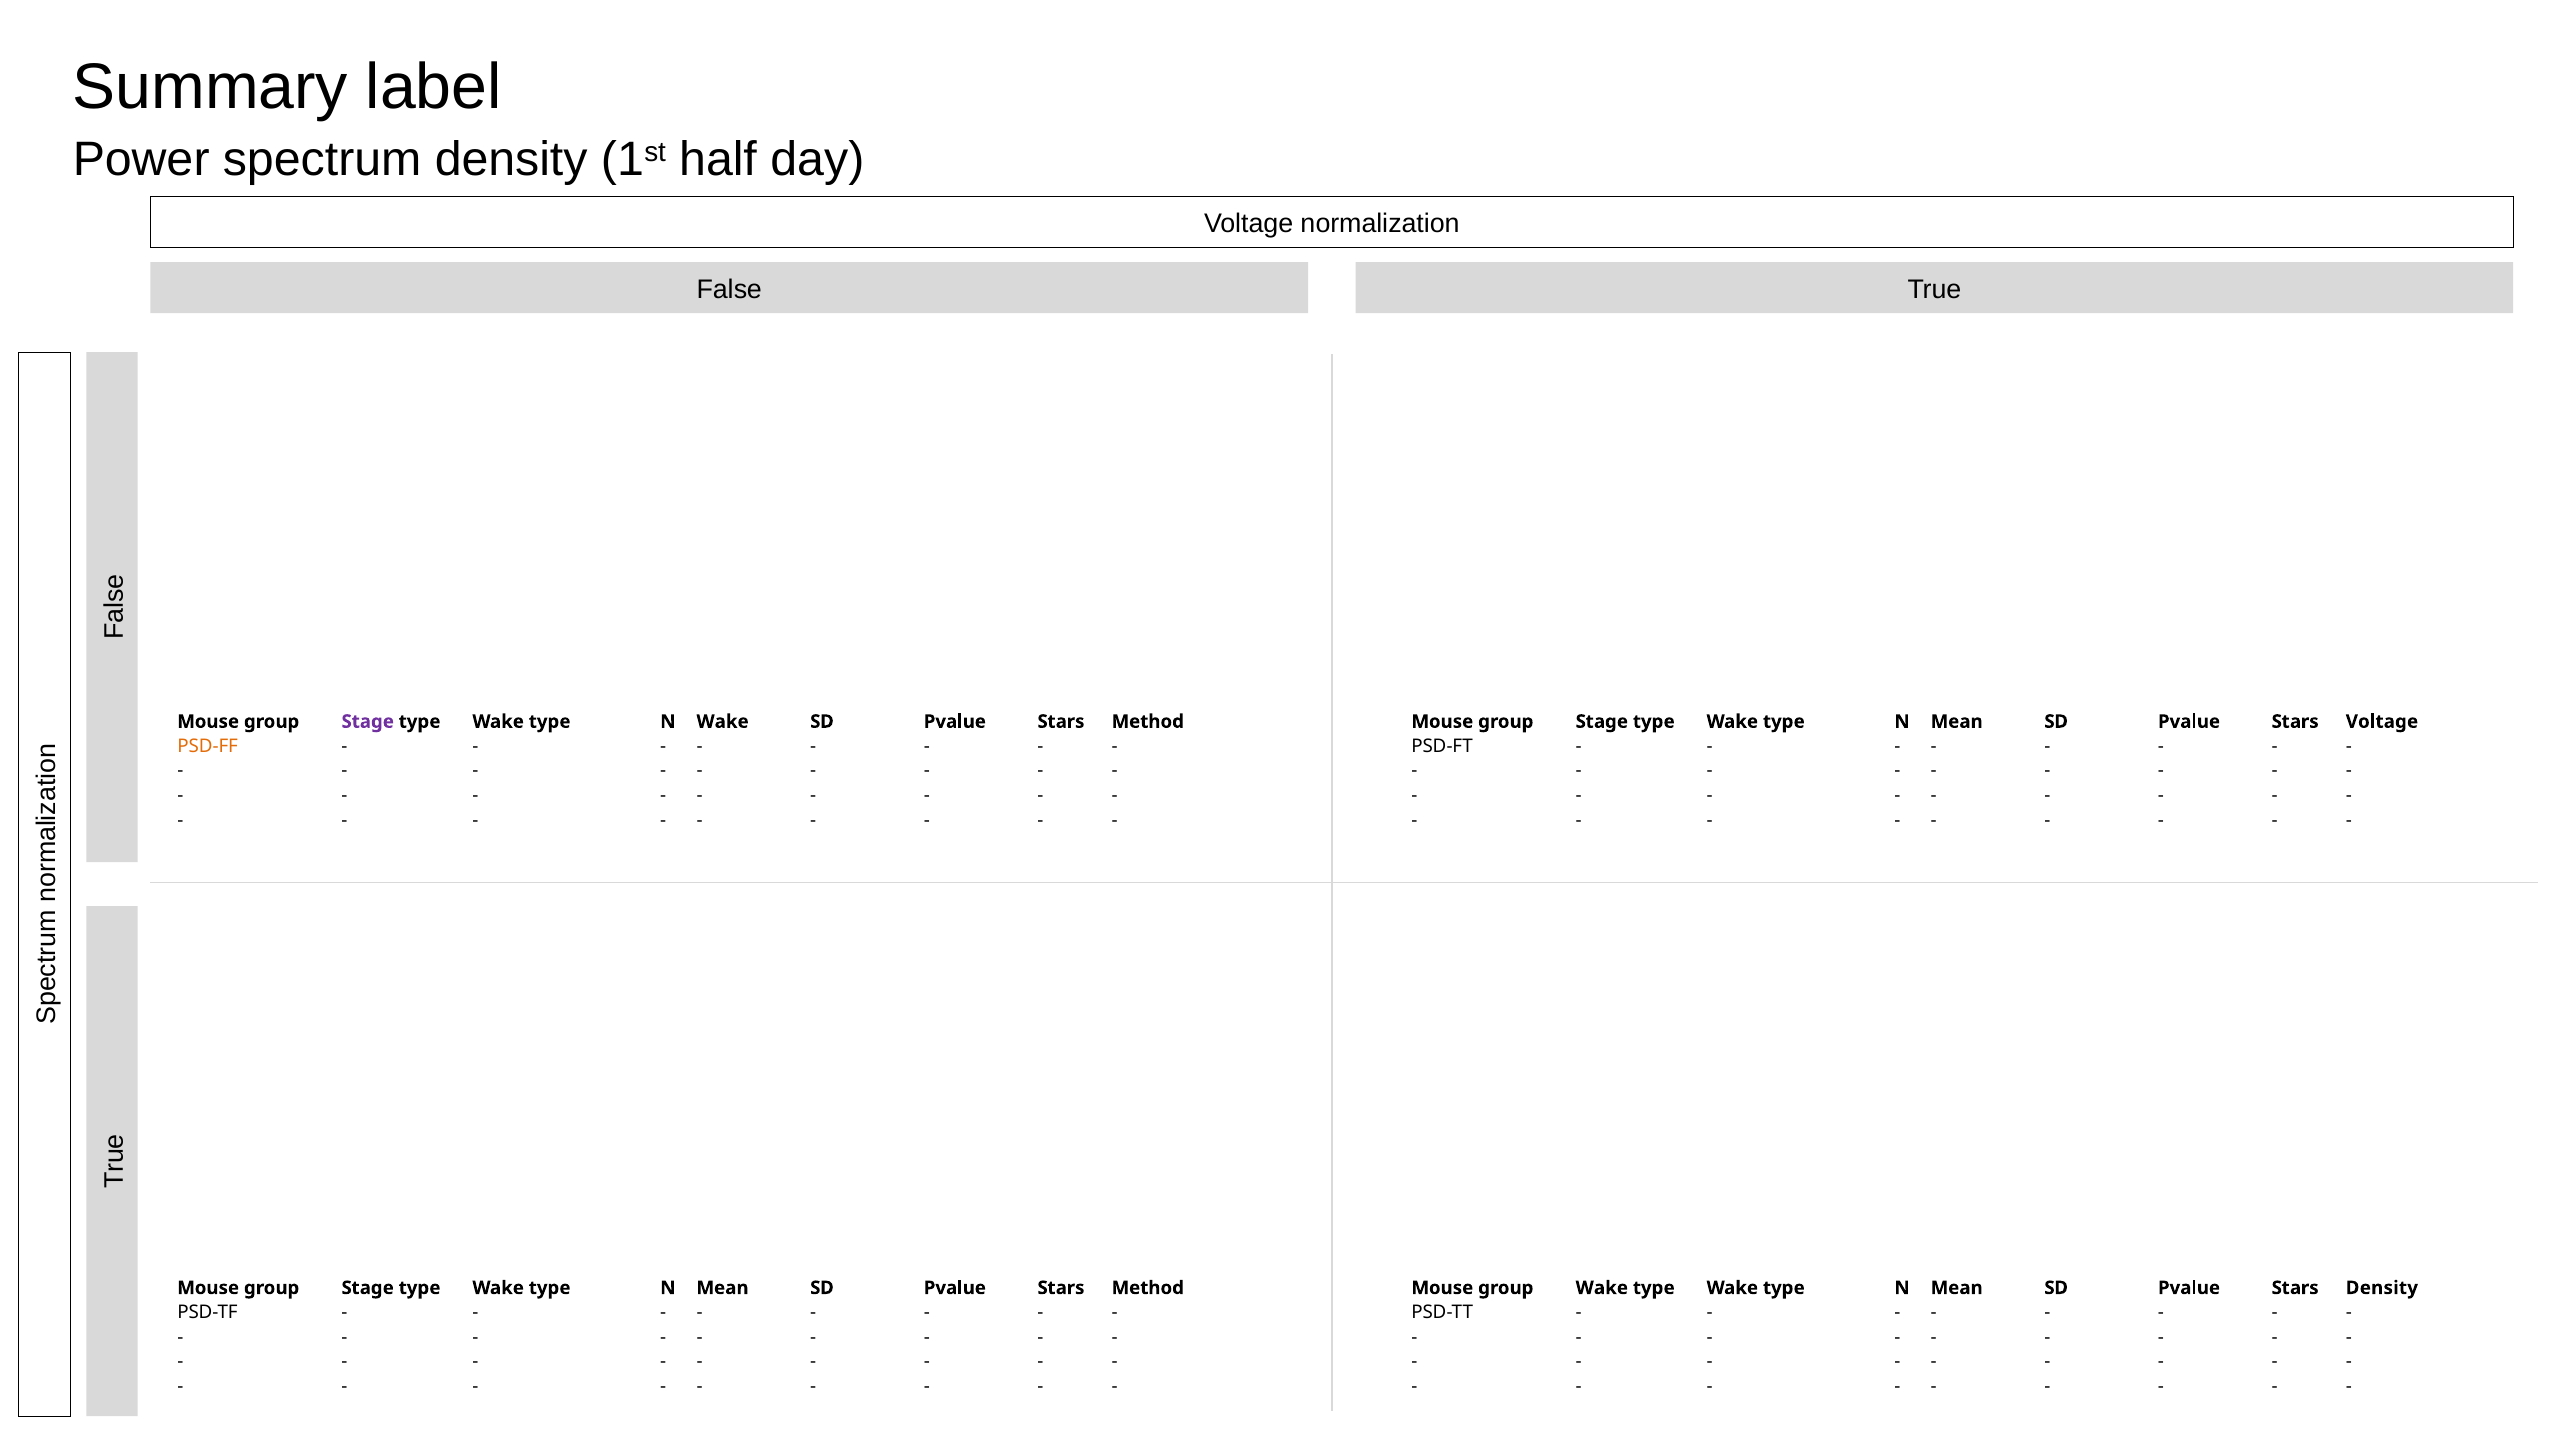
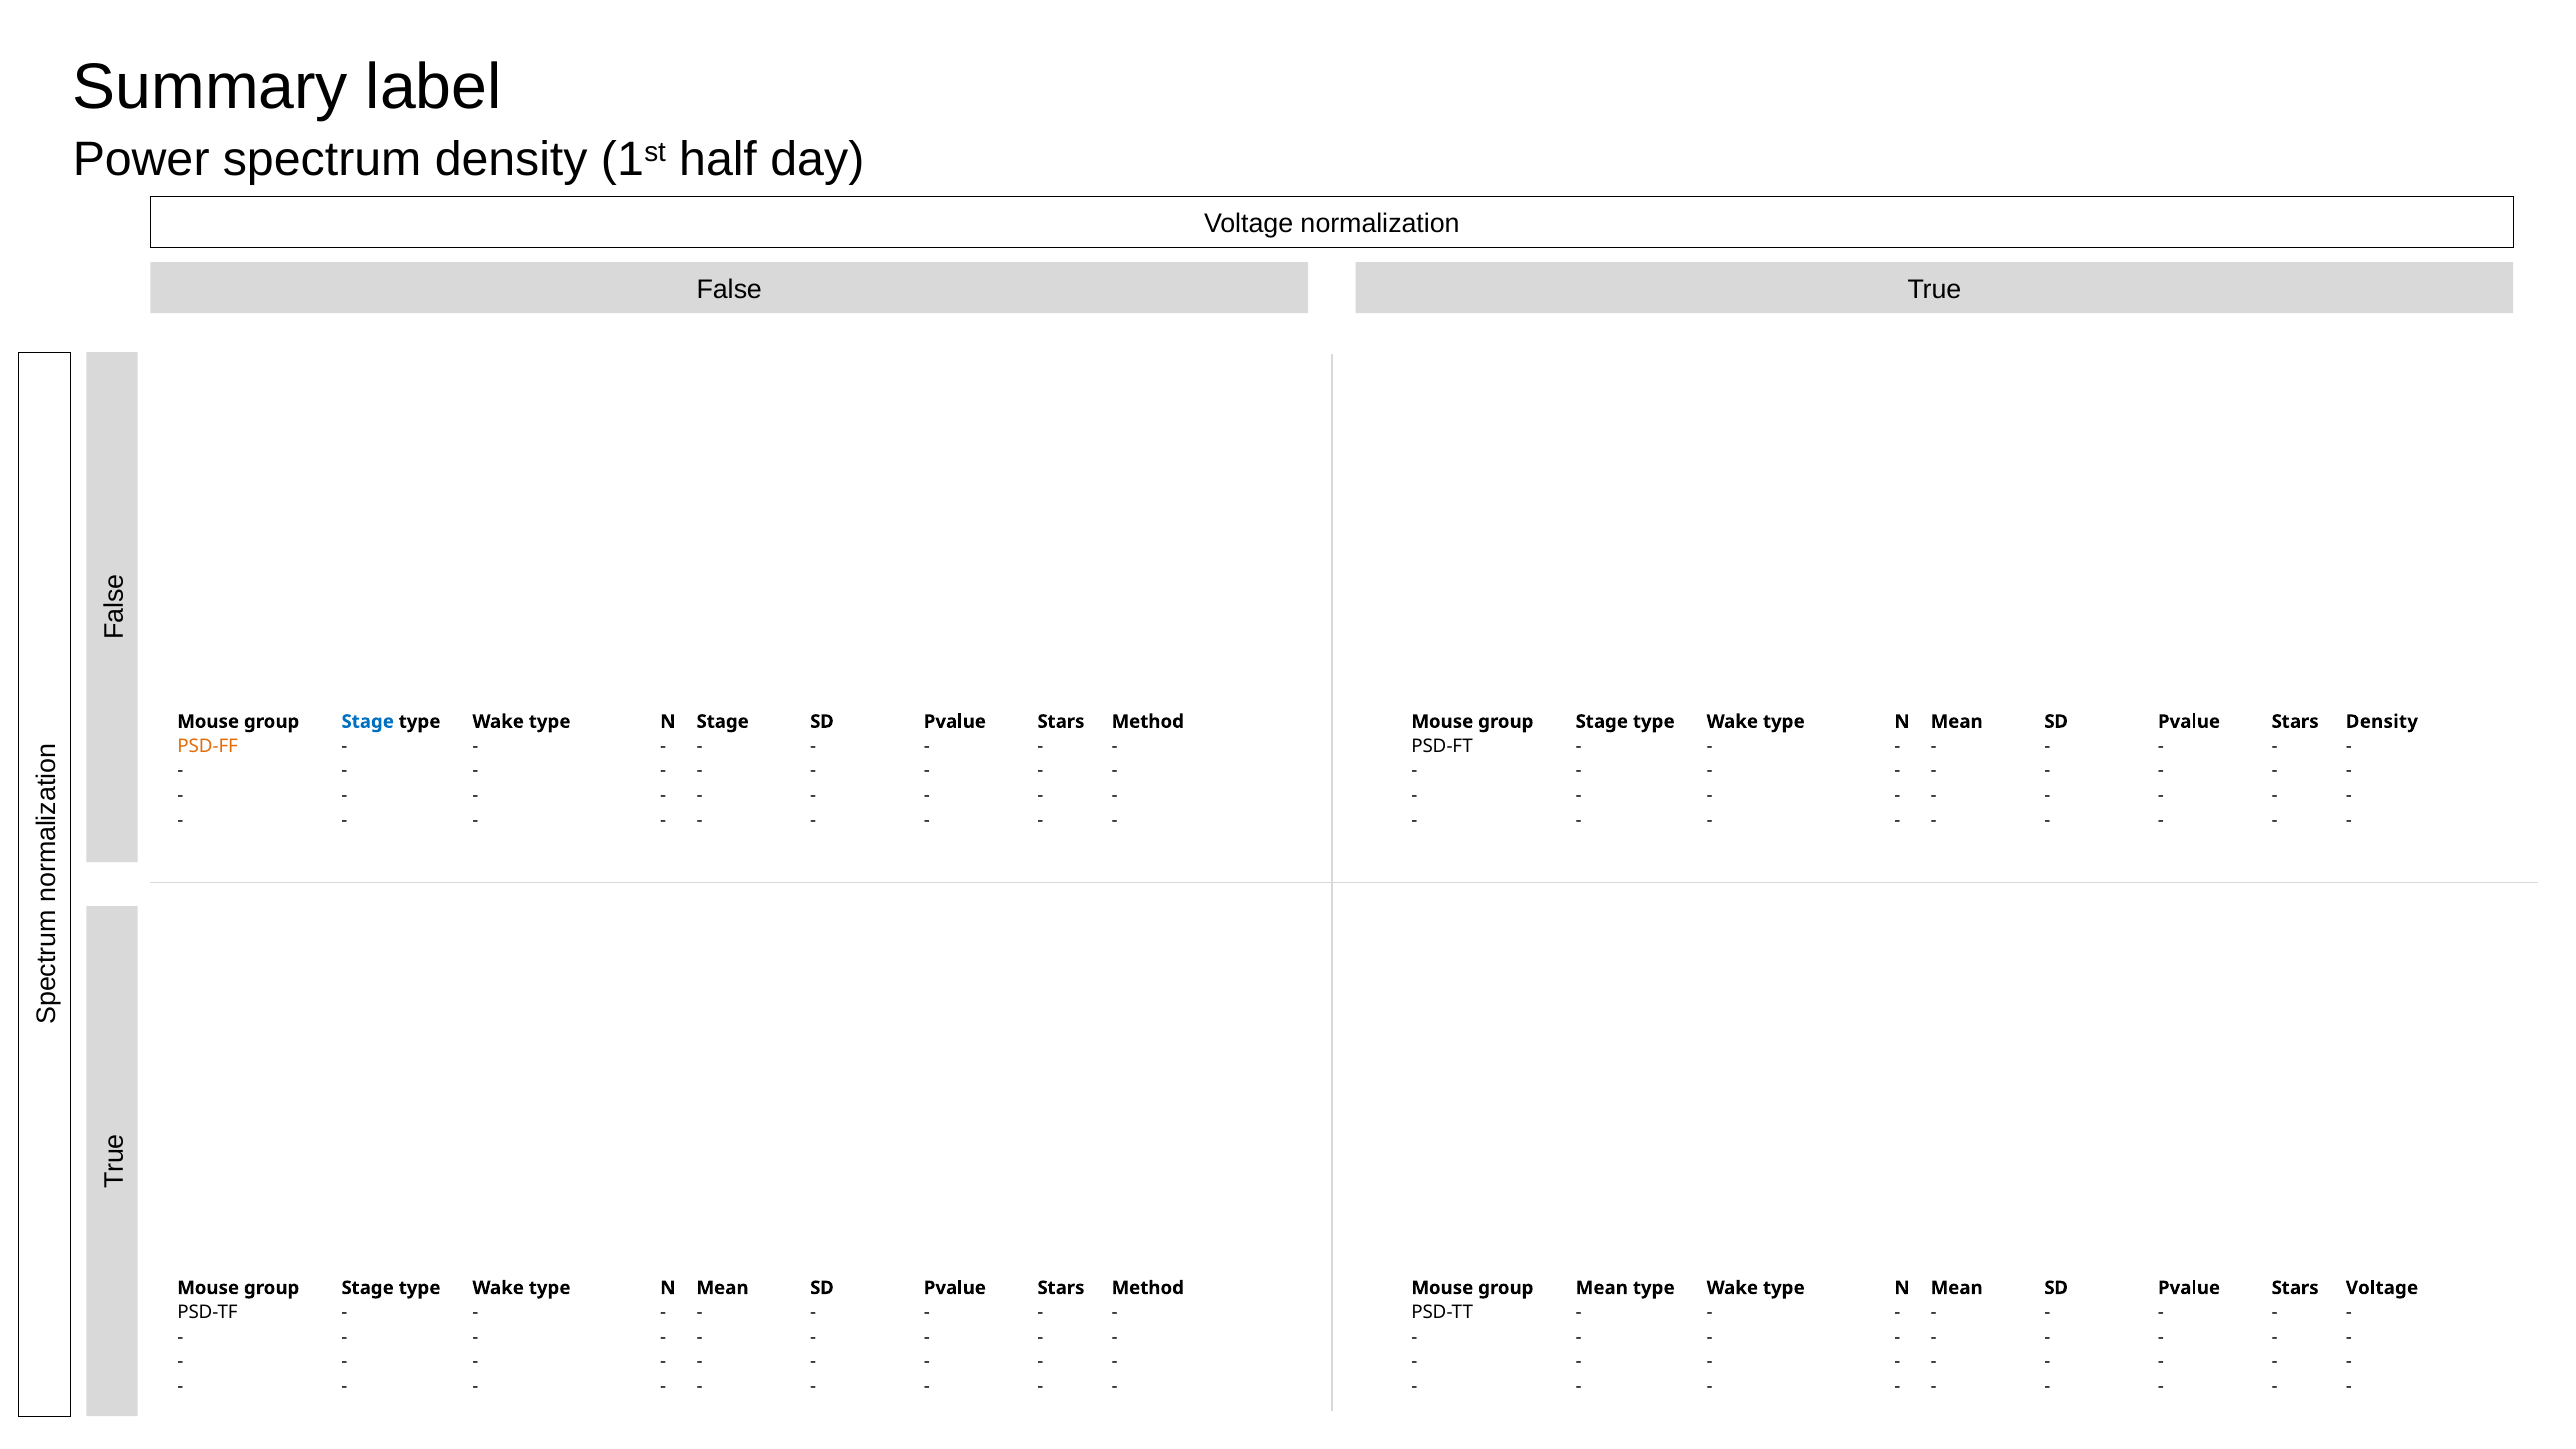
Stage colour: purple -> blue (368, 722)
N Wake: Wake -> Stage (723, 722)
Stars Voltage: Voltage -> Density (2382, 722)
group Wake: Wake -> Mean (1602, 1288)
Stars Density: Density -> Voltage (2382, 1288)
